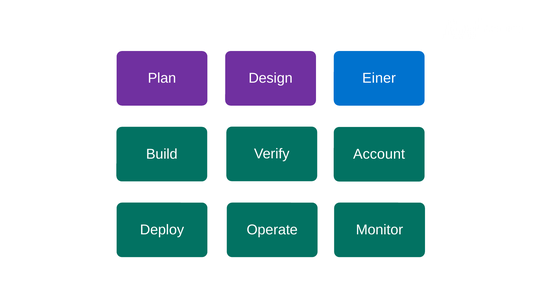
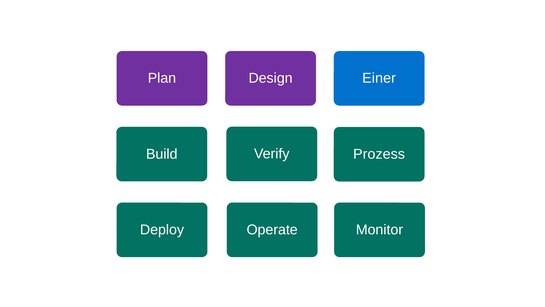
Account: Account -> Prozess (379, 154)
